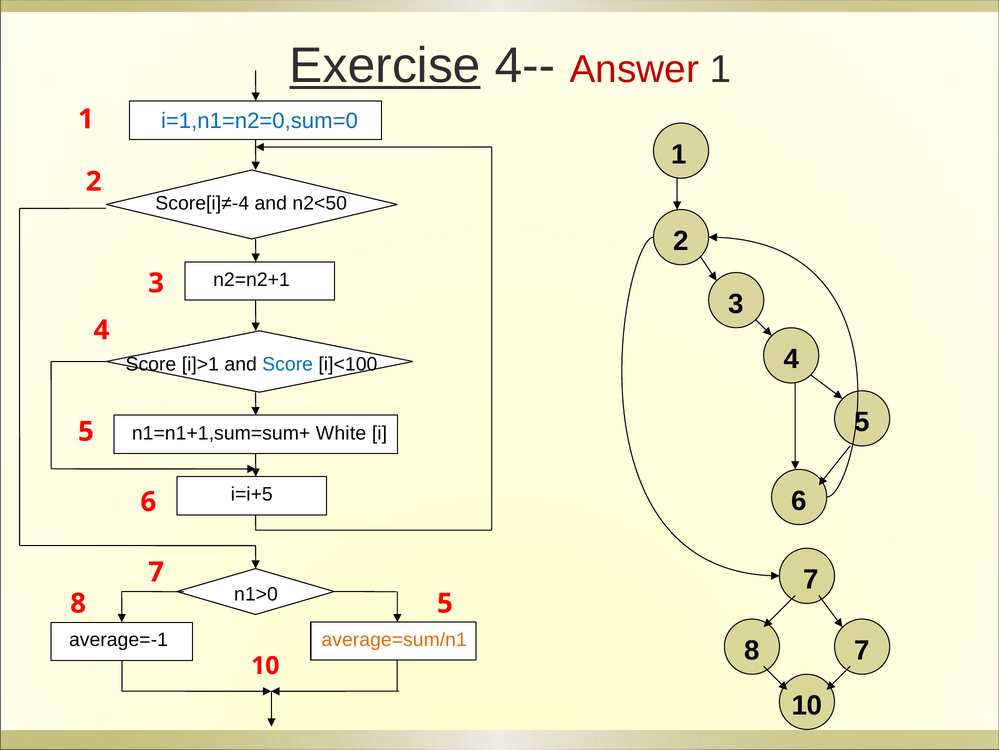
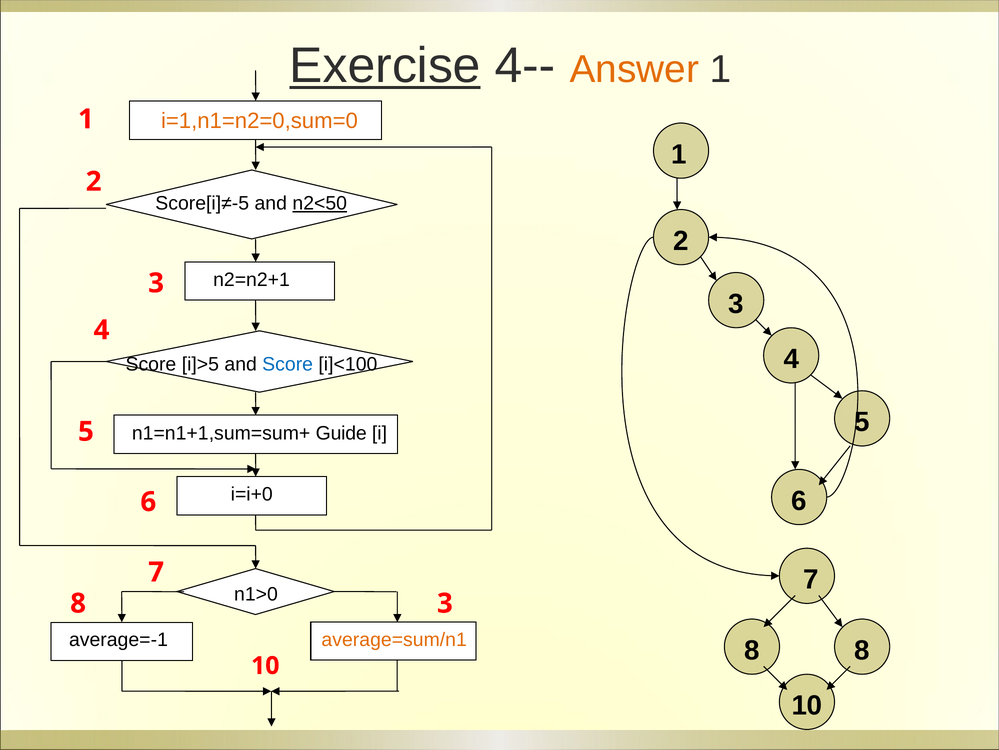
Answer colour: red -> orange (634, 70)
i=1,n1=n2=0,sum=0 colour: blue -> orange (259, 121)
Score[i]≠-4: Score[i]≠-4 -> Score[i]≠-5 (202, 203)
n2<50 underline: none -> present (320, 203)
i]>1: i]>1 -> i]>5 (200, 364)
White: White -> Guide (341, 433)
i=i+5: i=i+5 -> i=i+0 (252, 494)
8 5: 5 -> 3 (445, 603)
8 7: 7 -> 8 (862, 650)
